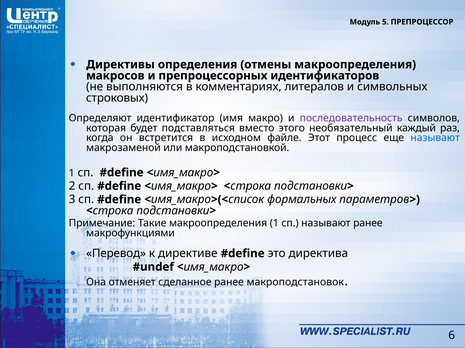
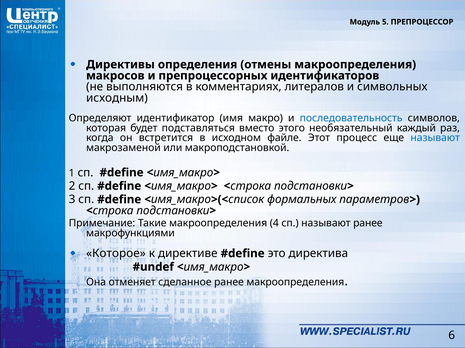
строковых: строковых -> исходным (117, 98)
последовательность colour: purple -> blue (351, 118)
макроопределения 1: 1 -> 4 (274, 224)
Перевод: Перевод -> Которое (116, 254)
ранее макроподстановок: макроподстановок -> макроопределения (295, 283)
